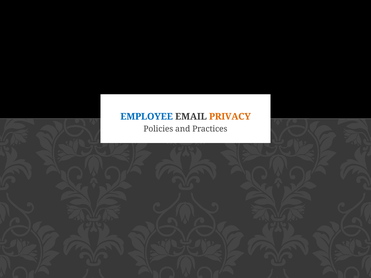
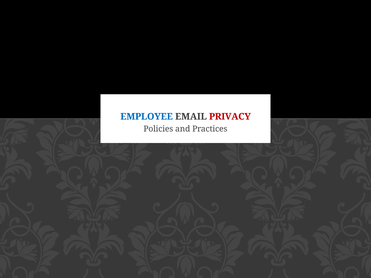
PRIVACY colour: orange -> red (230, 117)
